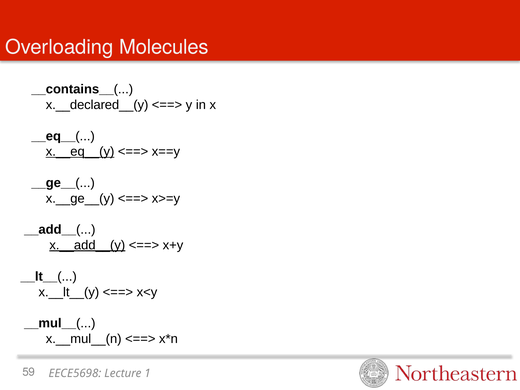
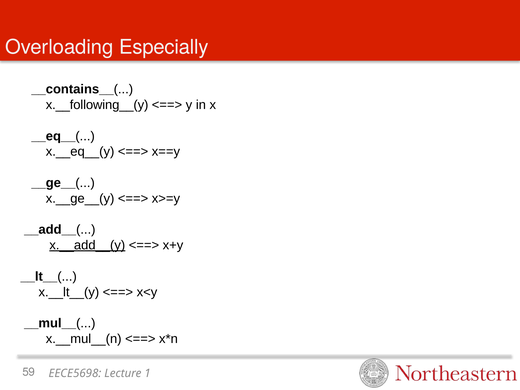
Molecules: Molecules -> Especially (164, 47)
x.__declared__(y: x.__declared__(y -> x.__following__(y (97, 105)
x.__eq__(y underline: present -> none (80, 152)
